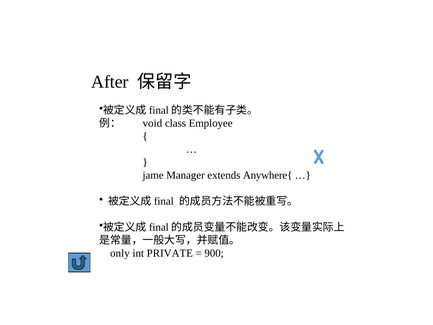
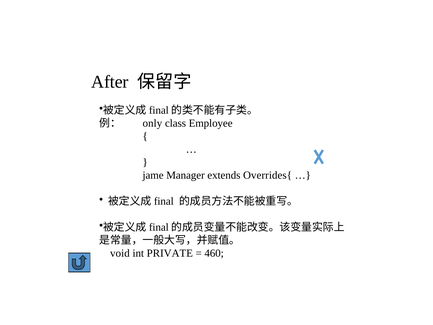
void: void -> only (152, 123)
Anywhere{: Anywhere{ -> Overrides{ (268, 175)
only: only -> void (120, 253)
900: 900 -> 460 (214, 253)
